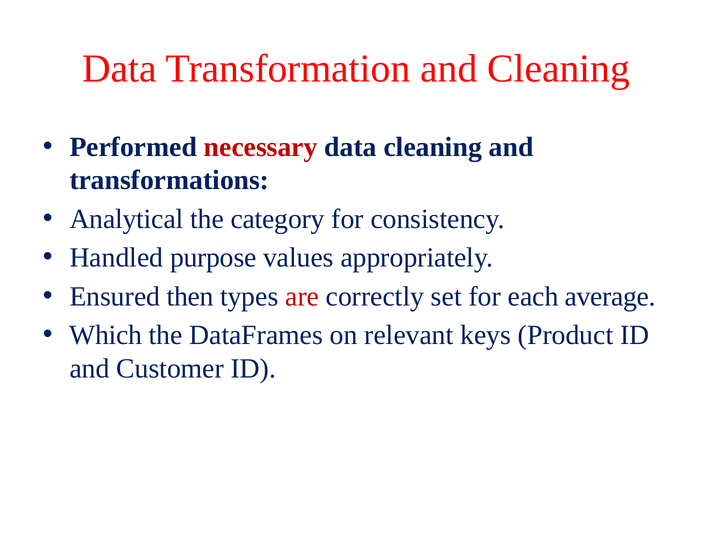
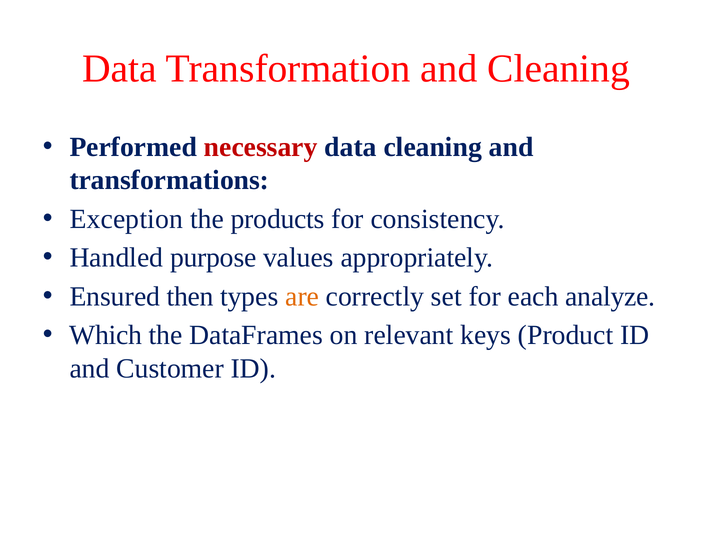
Analytical: Analytical -> Exception (126, 219)
category: category -> products (278, 219)
are colour: red -> orange (302, 296)
average: average -> analyze (610, 296)
